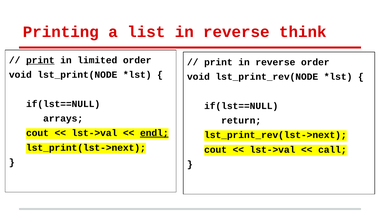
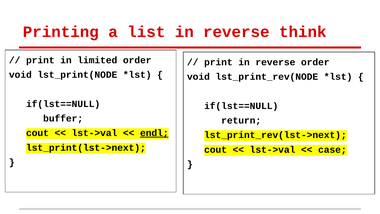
print underline: present -> none (40, 60)
arrays: arrays -> buffer (63, 118)
call: call -> case (332, 149)
